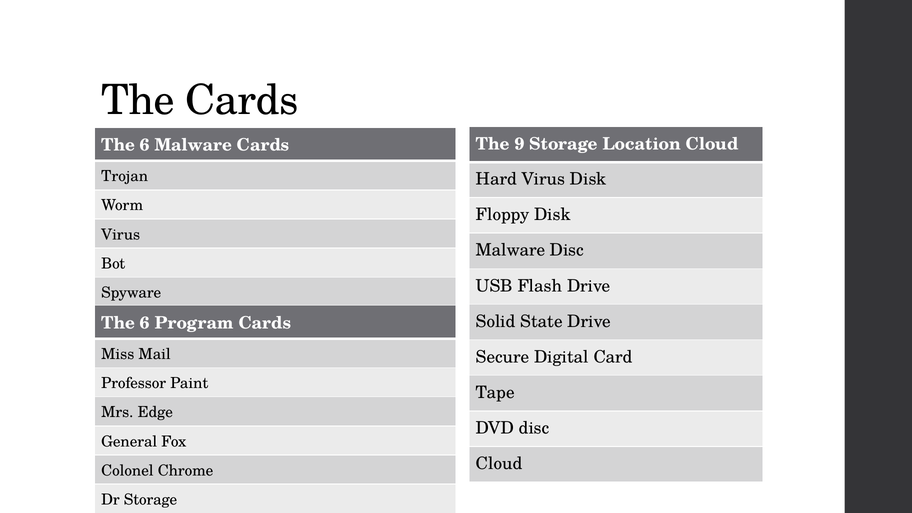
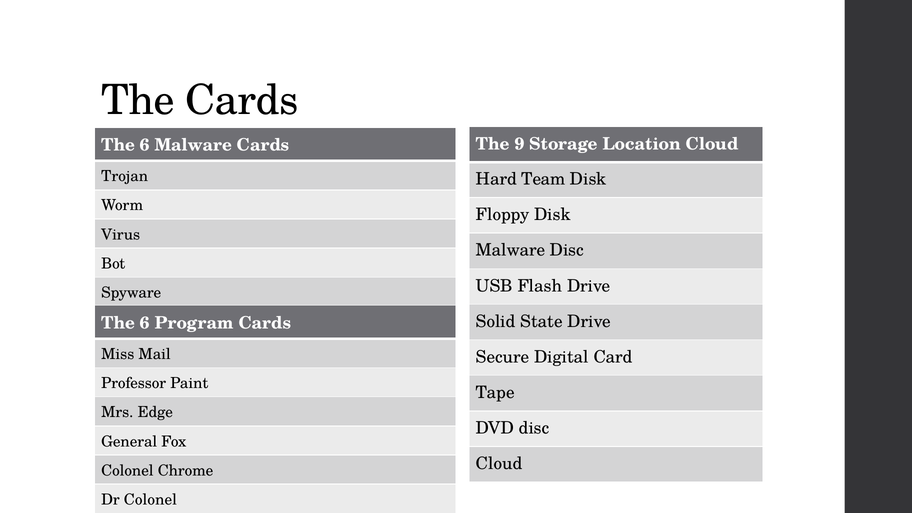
Hard Virus: Virus -> Team (543, 179)
Dr Storage: Storage -> Colonel (150, 500)
